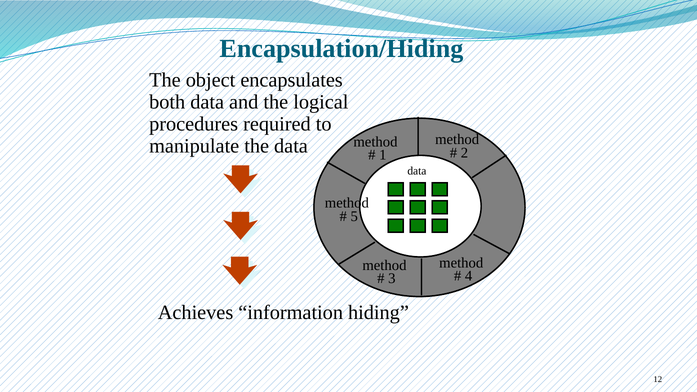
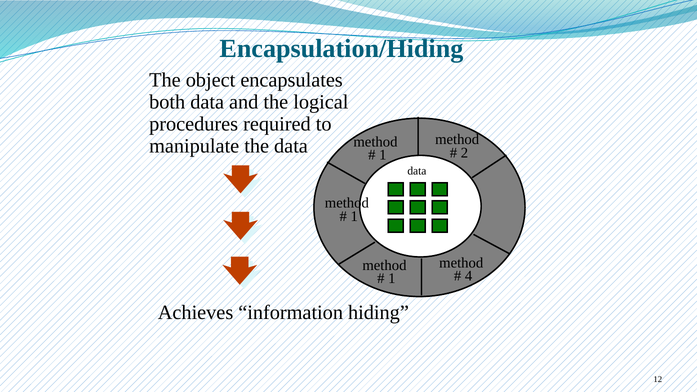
5: 5 -> 1 (354, 216)
3: 3 -> 1 (392, 278)
